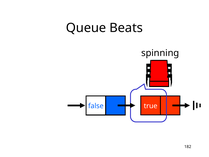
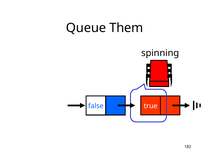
Beats: Beats -> Them (126, 28)
